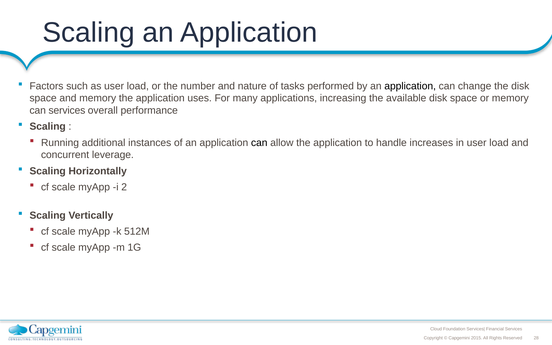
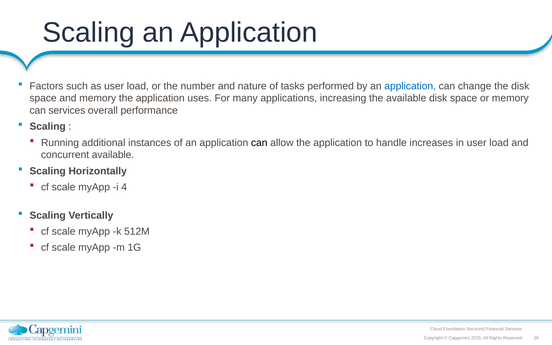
application colour: black -> blue (410, 86)
concurrent leverage: leverage -> available (113, 155)
2: 2 -> 4 (124, 187)
